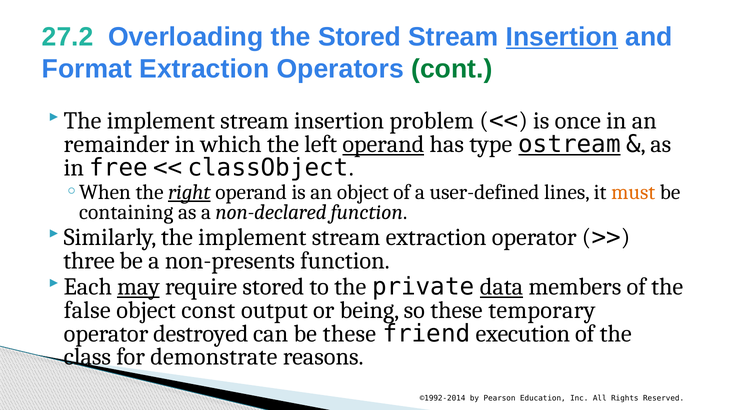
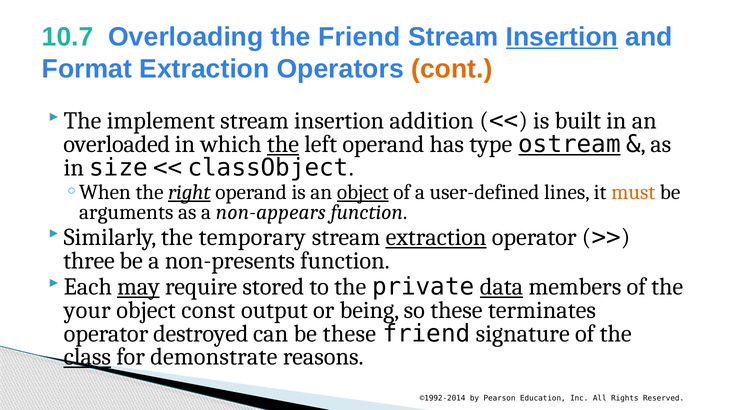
27.2: 27.2 -> 10.7 (68, 37)
the Stored: Stored -> Friend (359, 37)
cont colour: green -> orange (452, 69)
problem: problem -> addition (432, 121)
once: once -> built (578, 121)
remainder: remainder -> overloaded (117, 144)
the underline: none -> present (283, 144)
operand underline: present -> none (383, 144)
free: free -> size (119, 168)
object underline: none -> present (363, 192)
containing: containing -> arguments (126, 212)
non-declared: non-declared -> non-appears (271, 212)
Similarly the implement: implement -> temporary (252, 237)
extraction underline: none -> present (436, 237)
false: false -> your (87, 310)
temporary: temporary -> terminates (542, 310)
execution: execution -> signature (523, 334)
class underline: none -> present (87, 357)
